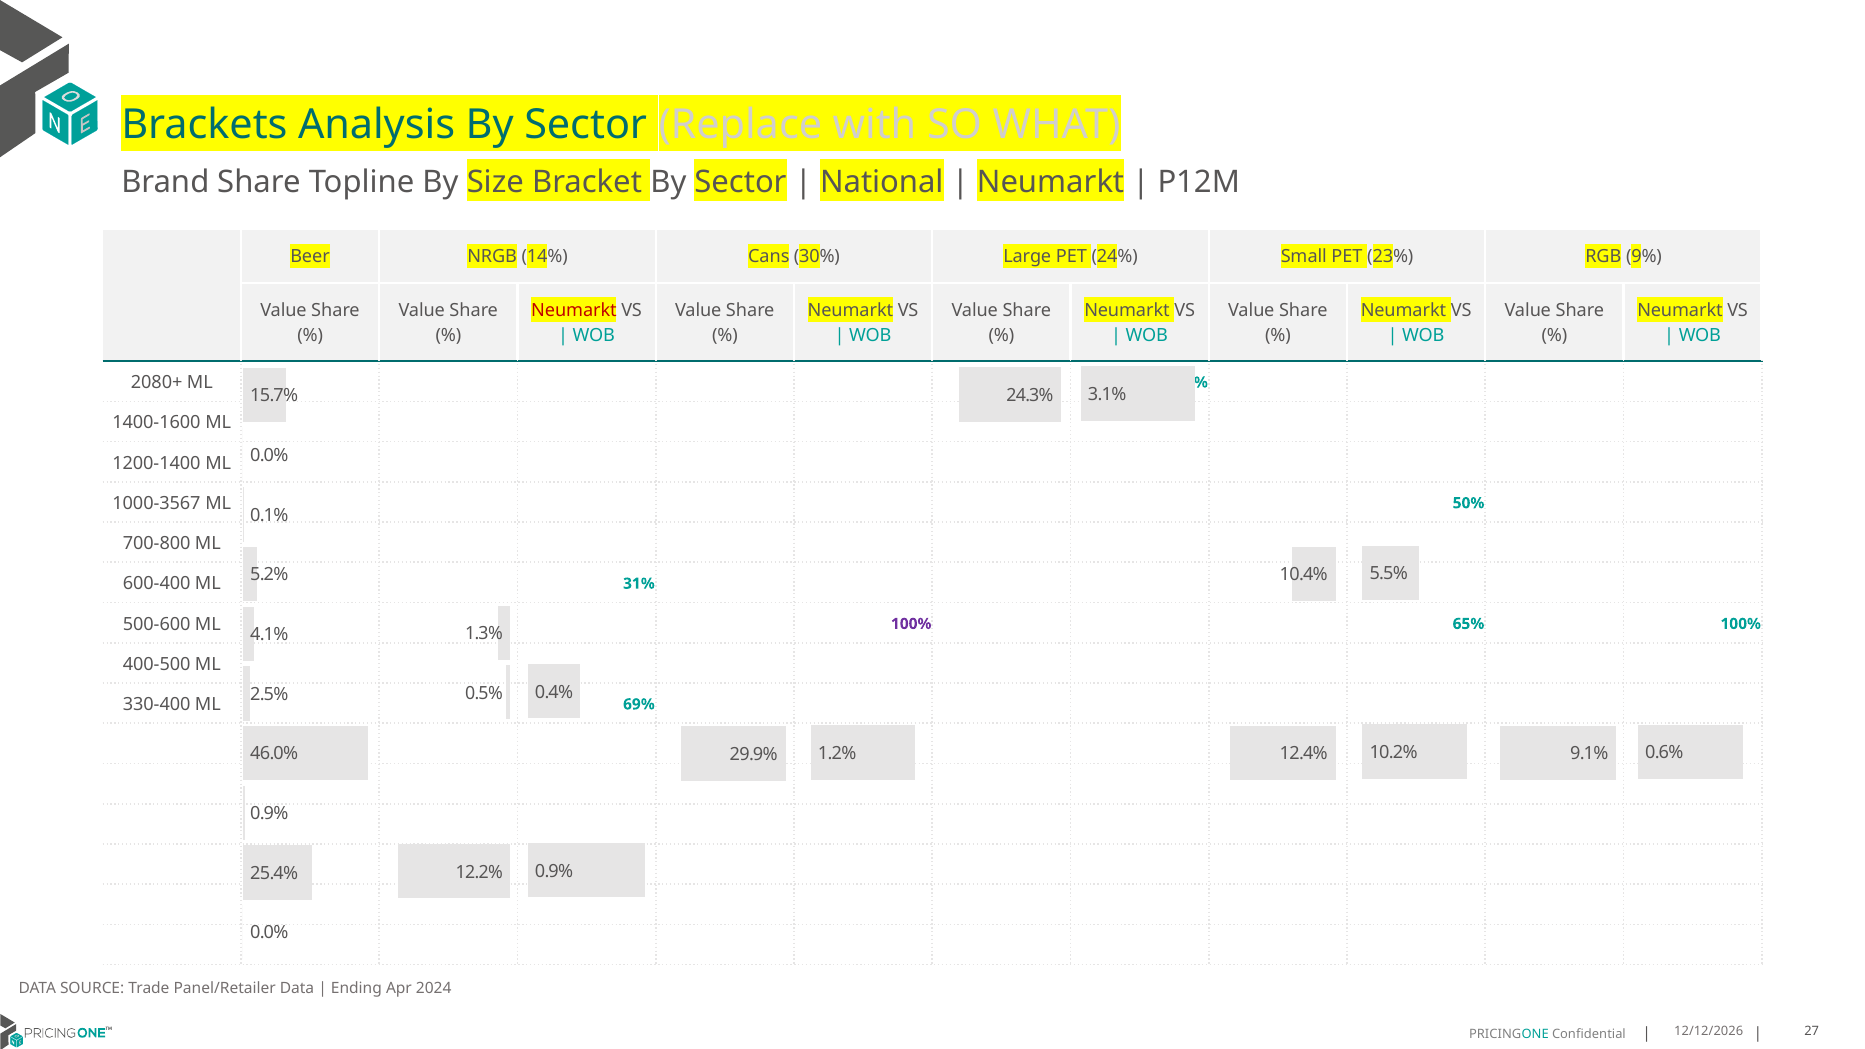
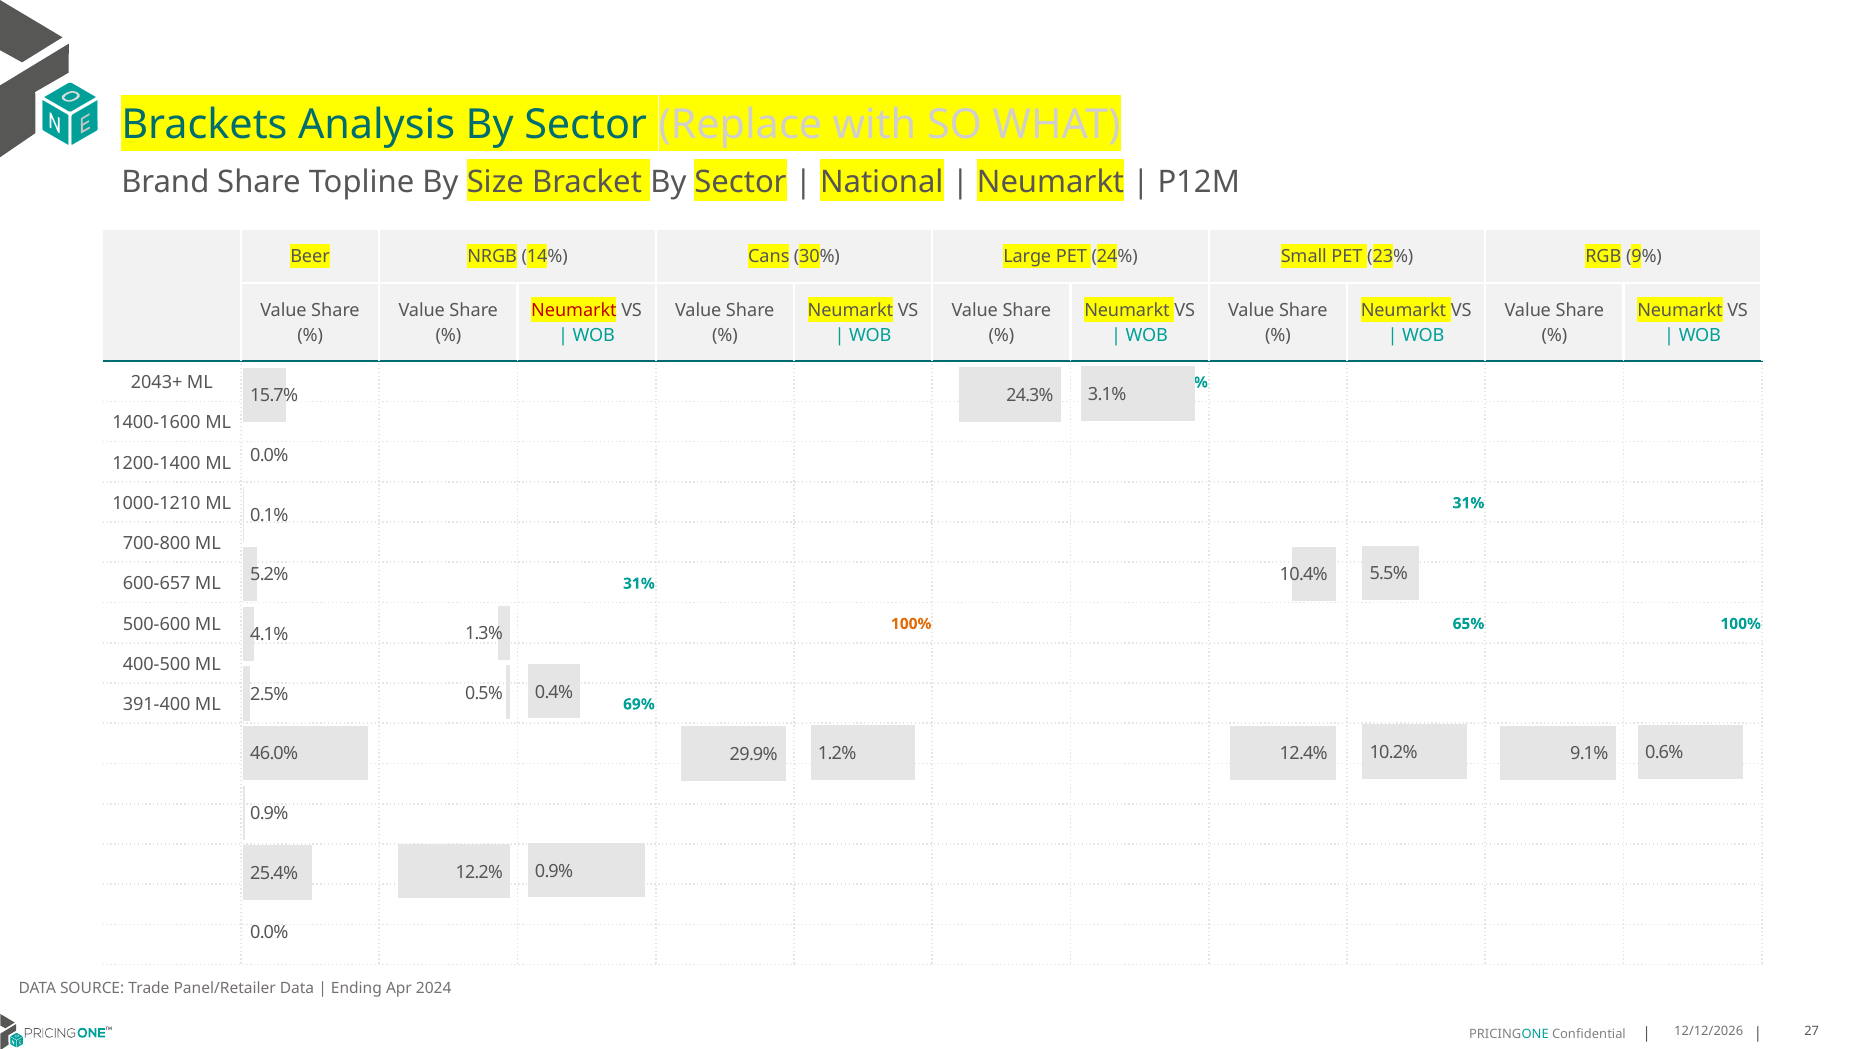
2080+: 2080+ -> 2043+ (157, 383)
1000-3567: 1000-3567 -> 1000-1210 (156, 503)
50%: 50% -> 31% (1469, 503)
600-400: 600-400 -> 600-657 (157, 584)
100% colour: purple -> orange (911, 624)
330-400: 330-400 -> 391-400 (157, 705)
